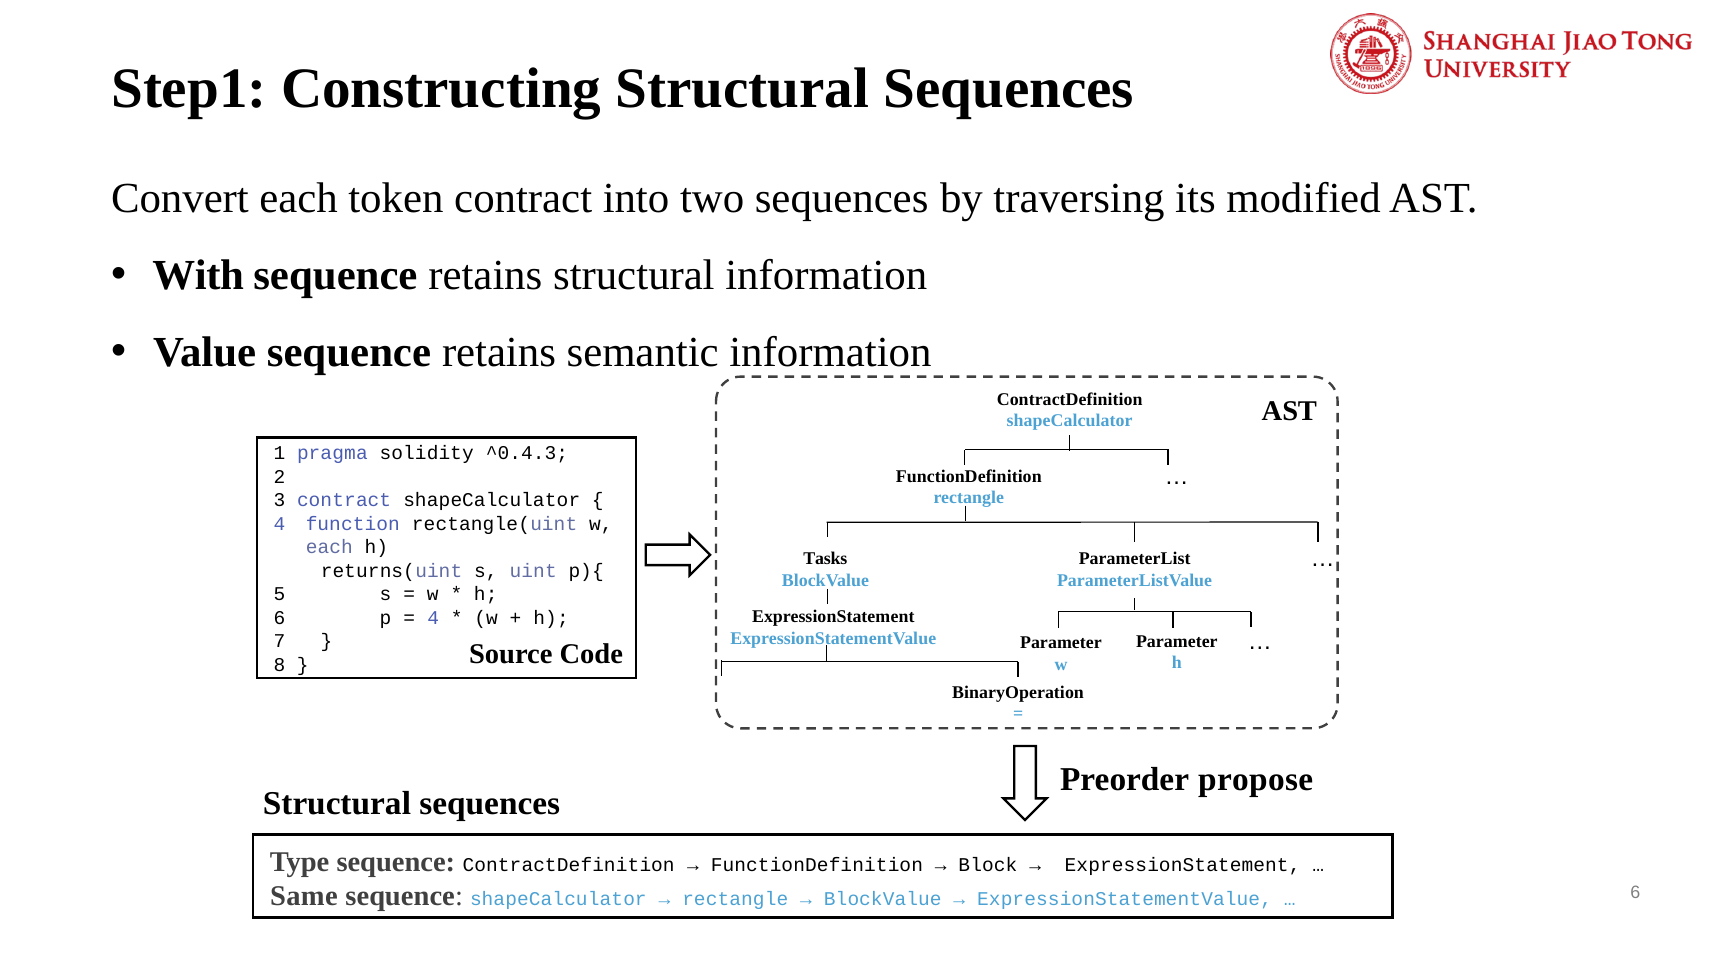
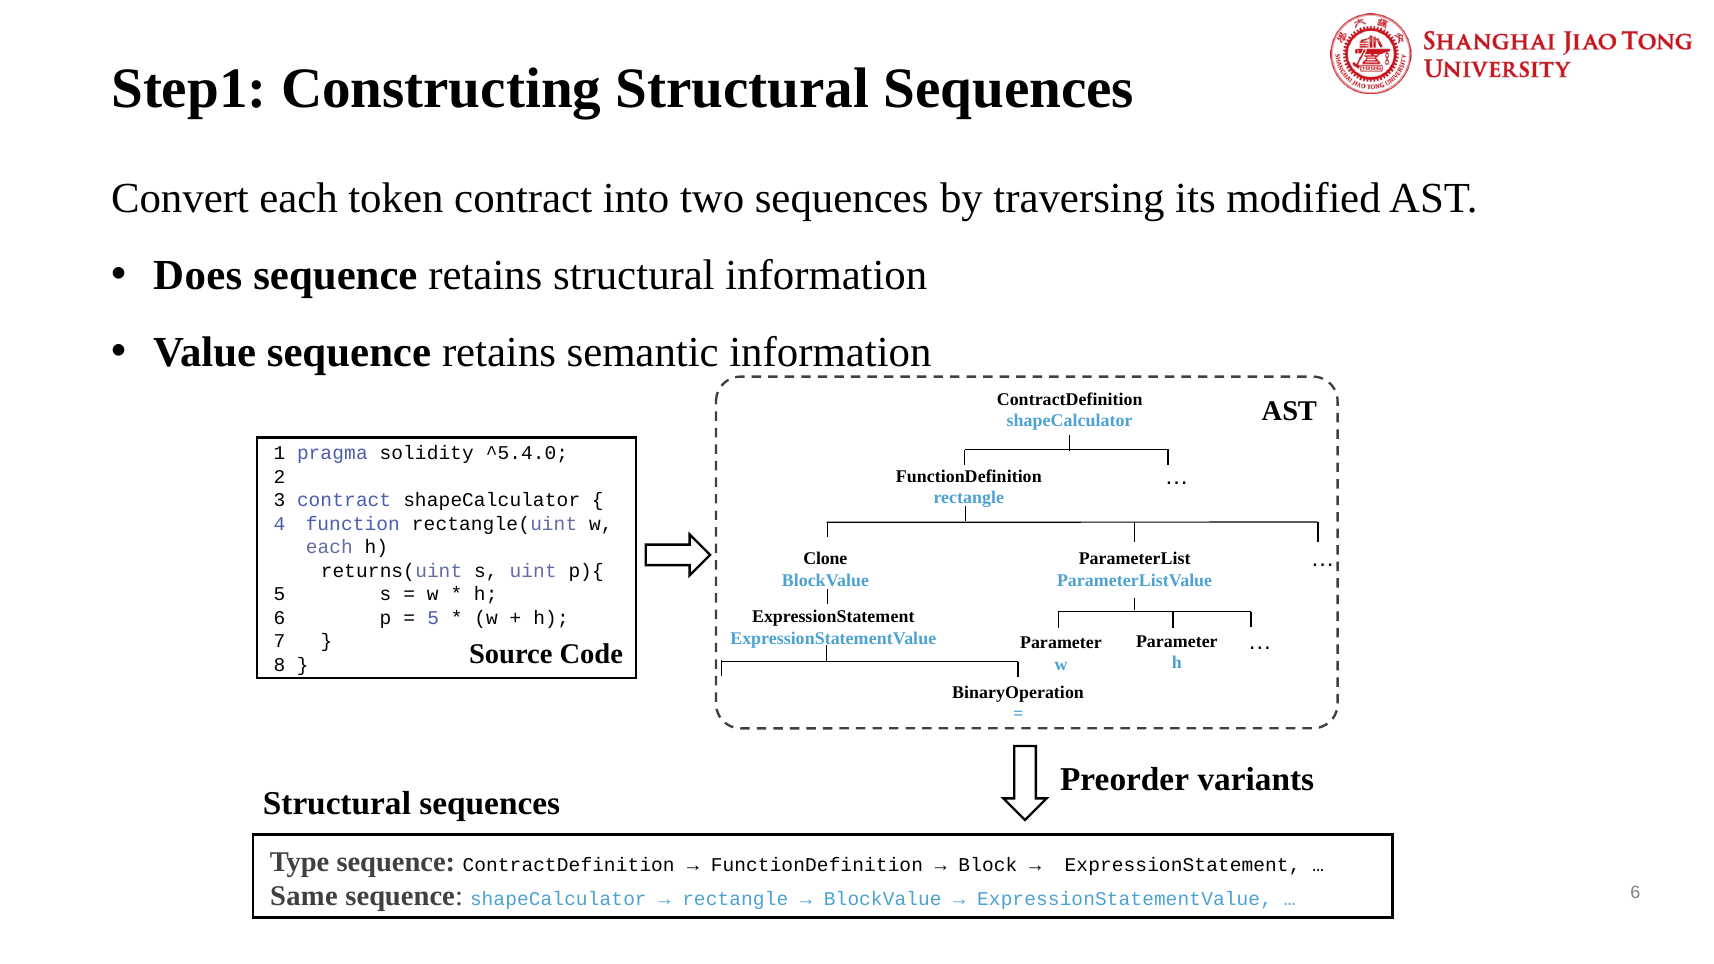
With: With -> Does (198, 275)
^0.4.3: ^0.4.3 -> ^5.4.0 (527, 453)
Tasks: Tasks -> Clone (825, 559)
4: 4 -> 5 (433, 618)
propose: propose -> variants (1256, 780)
